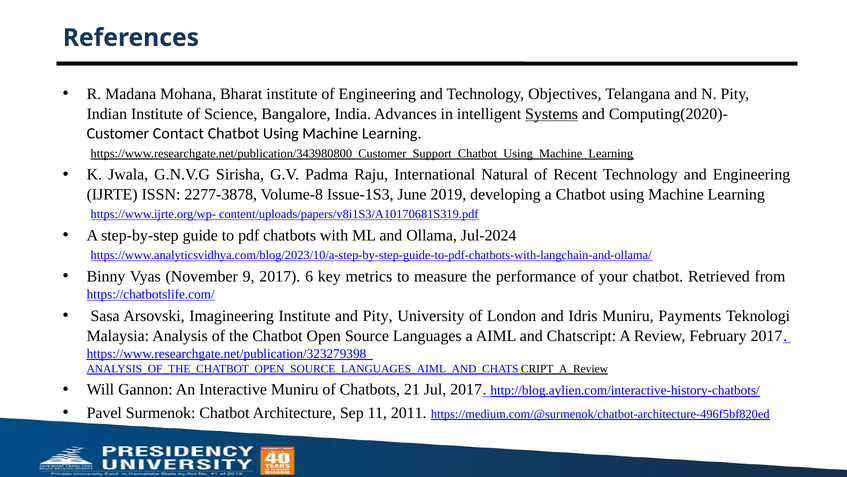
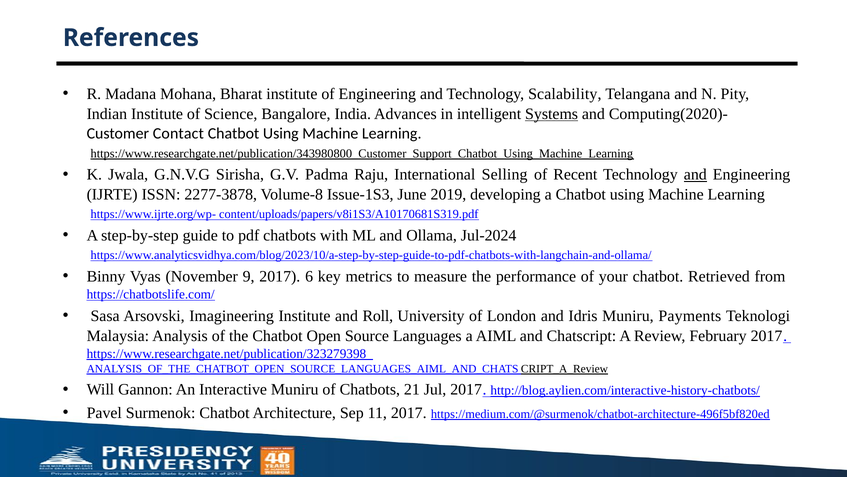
Objectives: Objectives -> Scalability (565, 94)
Natural: Natural -> Selling (505, 174)
and underline: none -> present (695, 174)
and Pity: Pity -> Roll (378, 316)
11 2011: 2011 -> 2017 (409, 412)
